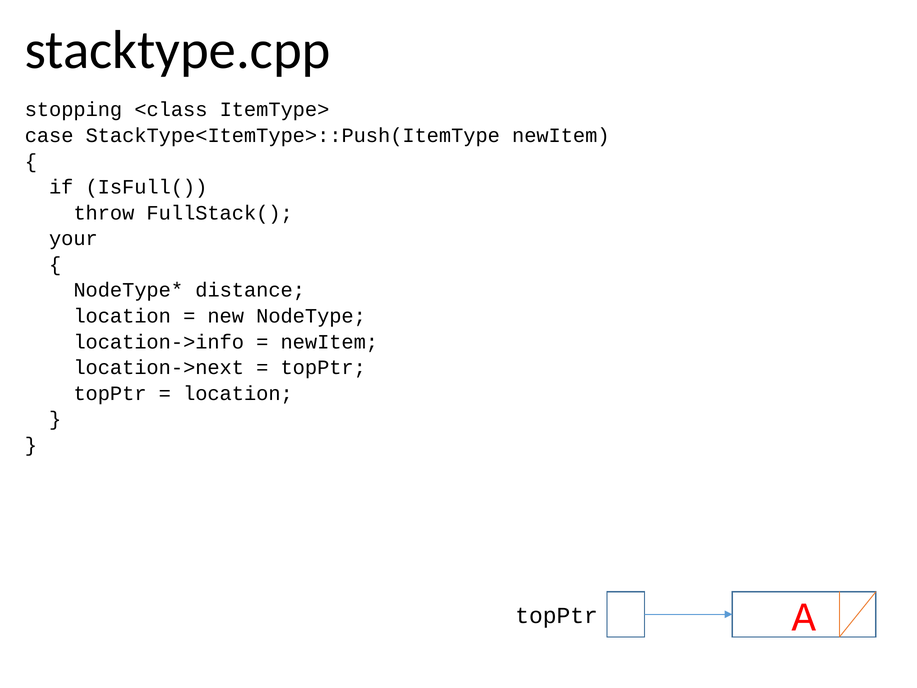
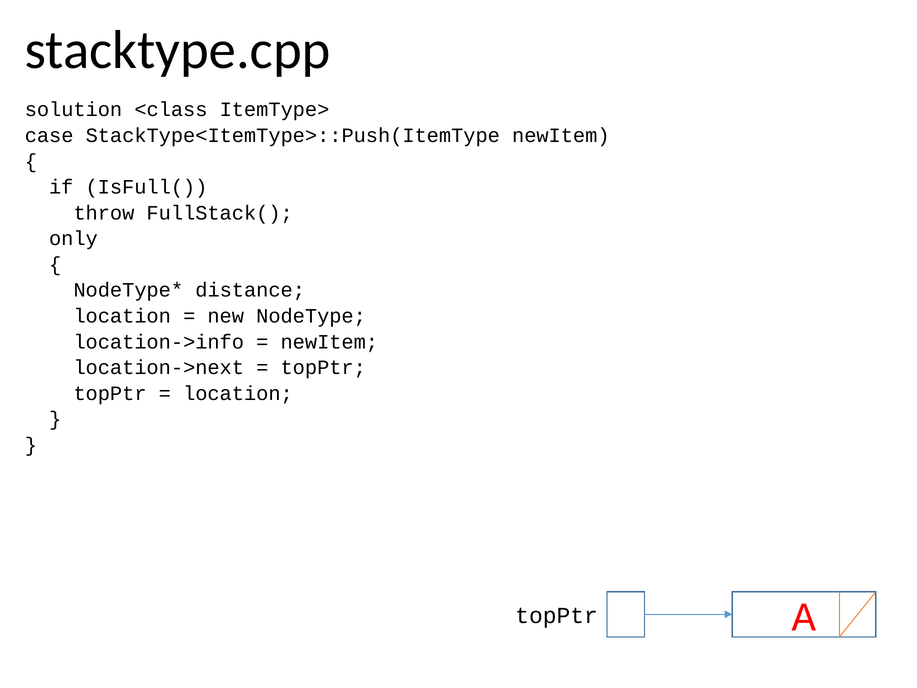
stopping: stopping -> solution (73, 110)
your: your -> only (73, 239)
